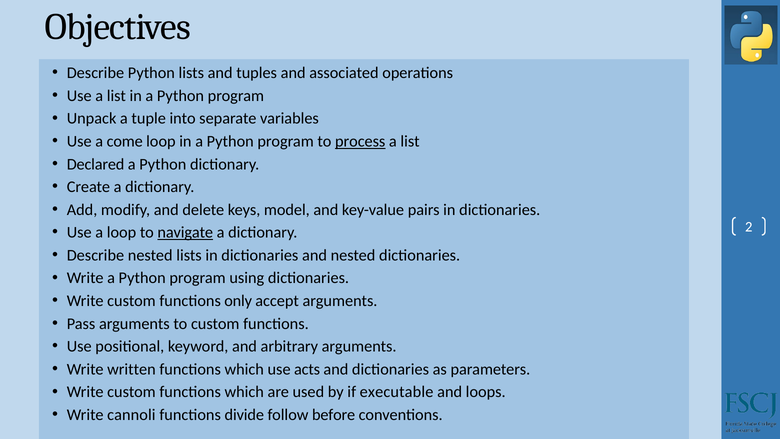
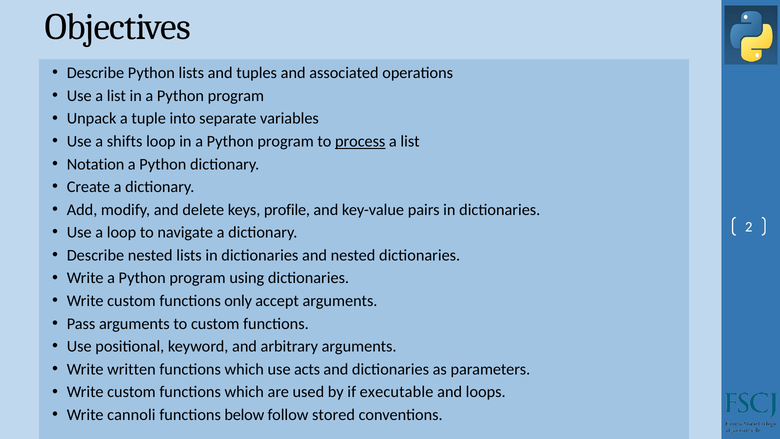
come: come -> shifts (125, 141)
Declared: Declared -> Notation (96, 164)
model: model -> profile (287, 210)
navigate underline: present -> none (185, 232)
divide: divide -> below (244, 415)
before: before -> stored (333, 415)
